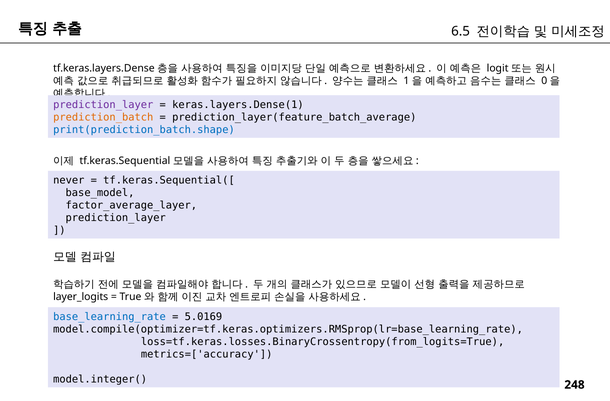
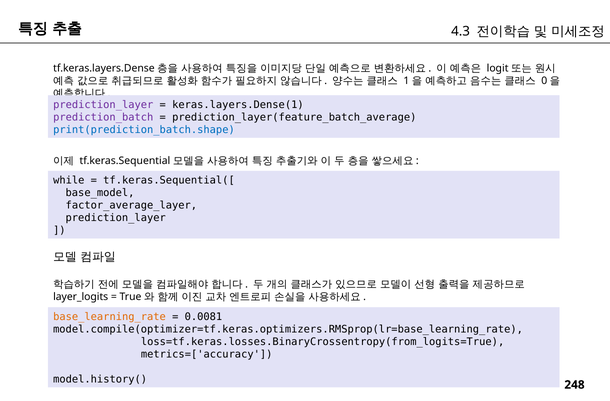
6.5: 6.5 -> 4.3 (461, 31)
prediction_batch colour: orange -> purple (103, 117)
never: never -> while (69, 180)
base_learning_rate colour: blue -> orange (109, 316)
5.0169: 5.0169 -> 0.0081 (203, 316)
model.integer(: model.integer( -> model.history( (100, 379)
